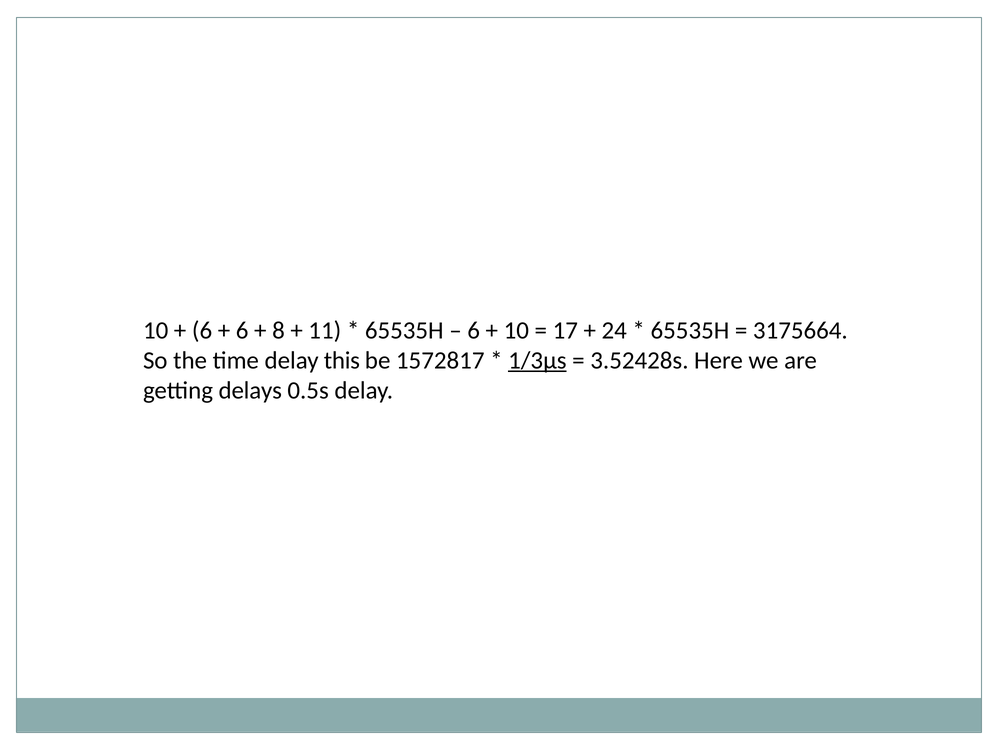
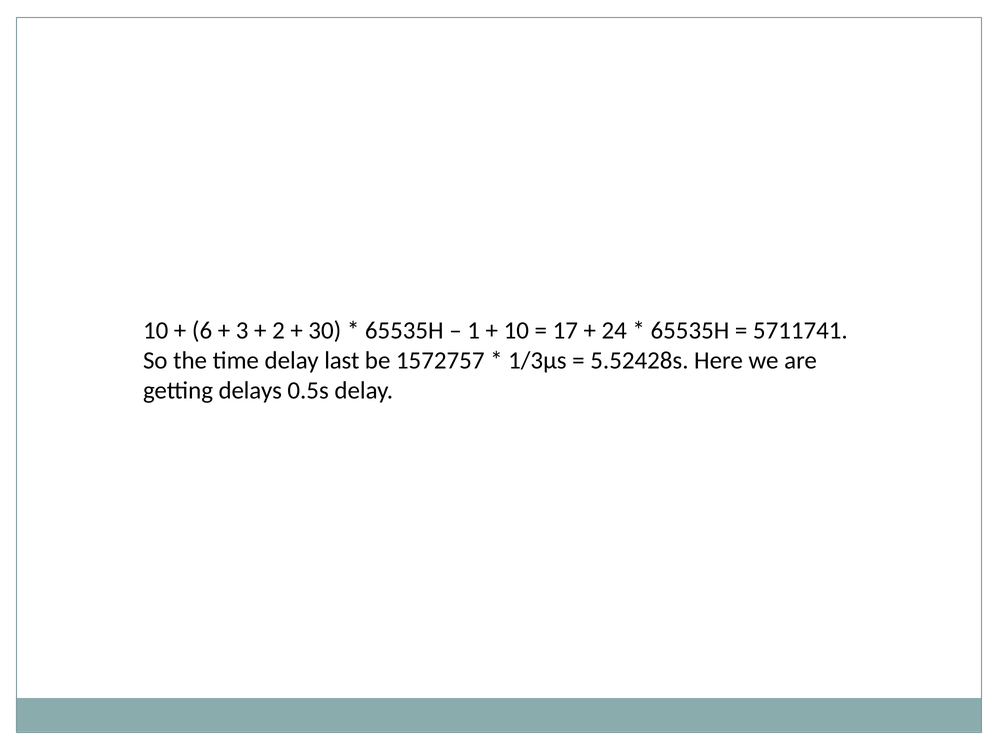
6: 6 -> 3 (242, 331)
8: 8 -> 2 (278, 331)
11: 11 -> 30 (325, 331)
6: 6 -> 1 (474, 331)
3175664: 3175664 -> 5711741 (800, 331)
this: this -> last (342, 361)
1572817: 1572817 -> 1572757 (440, 361)
1/3µs underline: present -> none (537, 361)
3.52428s: 3.52428s -> 5.52428s (639, 361)
